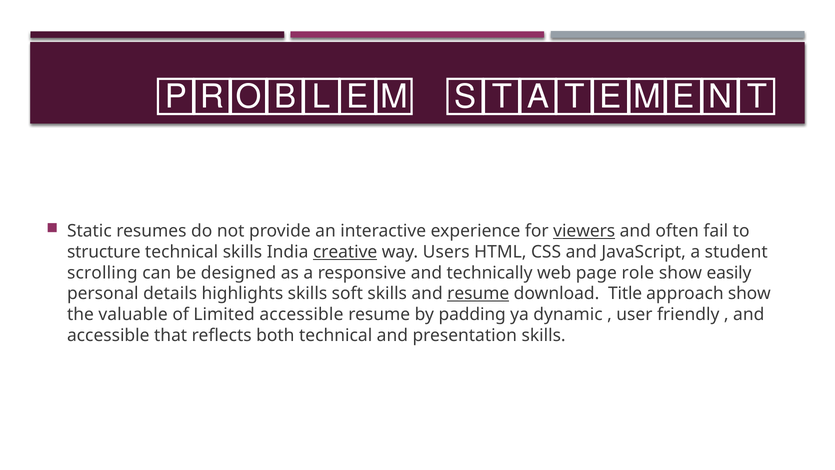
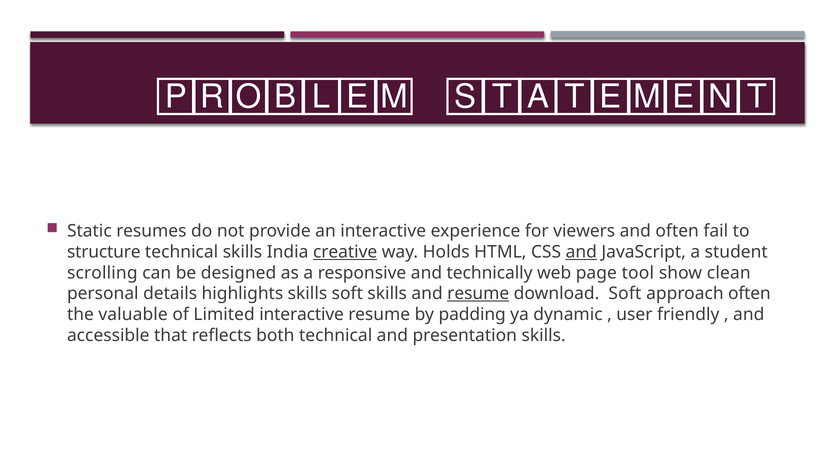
viewers underline: present -> none (584, 231)
Users: Users -> Holds (446, 252)
and underline: none -> present (581, 252)
role: role -> tool (638, 273)
easily: easily -> clean (729, 273)
download Title: Title -> Soft (625, 294)
approach show: show -> often (749, 294)
Limited accessible: accessible -> interactive (302, 314)
